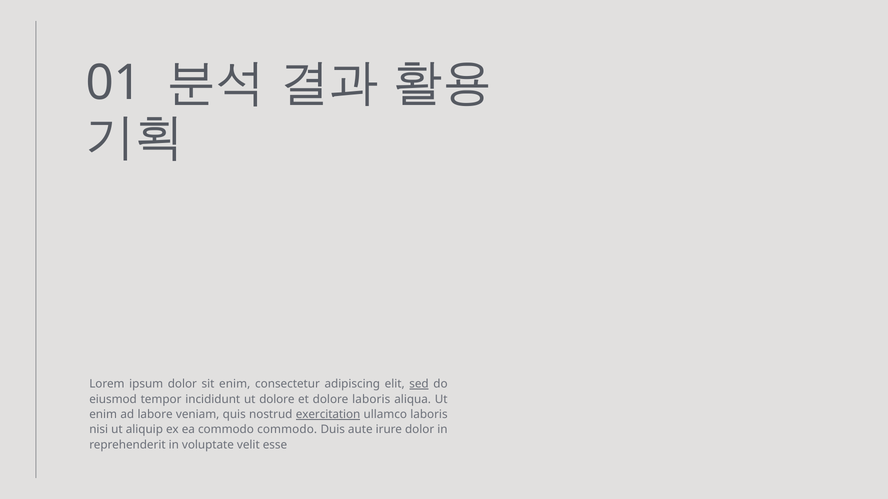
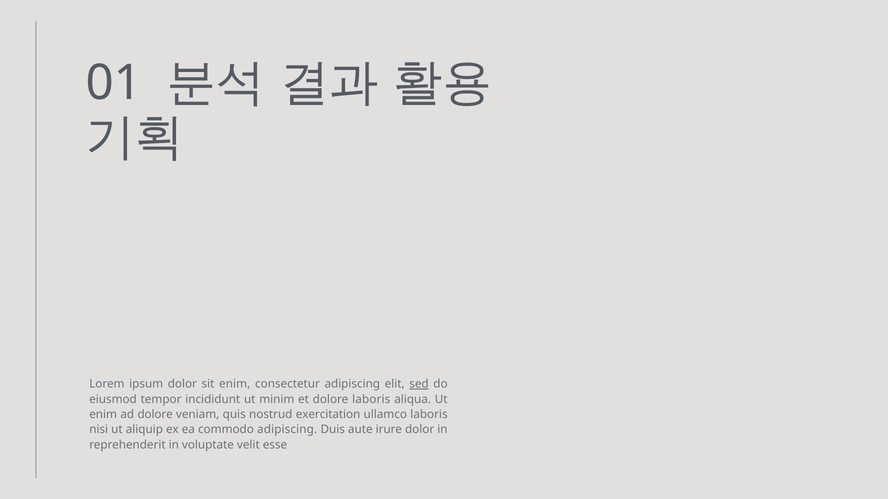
ut dolore: dolore -> minim (277, 400)
ad labore: labore -> dolore (155, 415)
exercitation underline: present -> none (328, 415)
commodo commodo: commodo -> adipiscing (287, 430)
